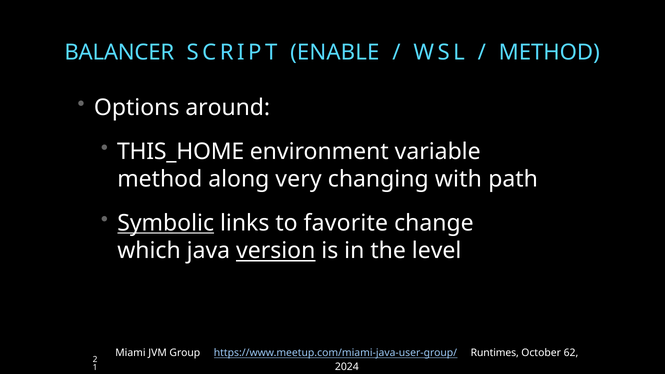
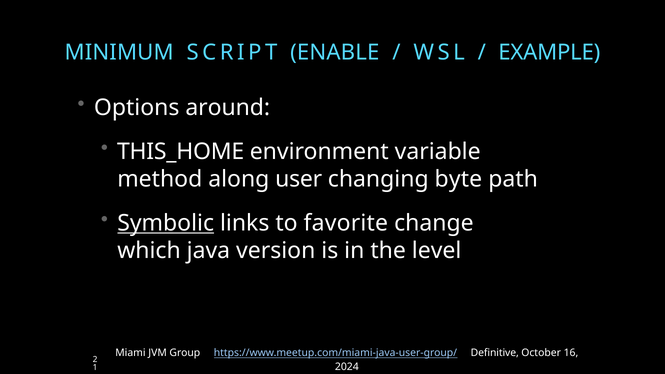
BALANCER: BALANCER -> MINIMUM (119, 52)
METHOD: METHOD -> EXAMPLE (549, 52)
very: very -> user (299, 179)
with: with -> byte (458, 179)
version underline: present -> none (276, 251)
Runtimes: Runtimes -> Definitive (495, 353)
62: 62 -> 16 (571, 353)
